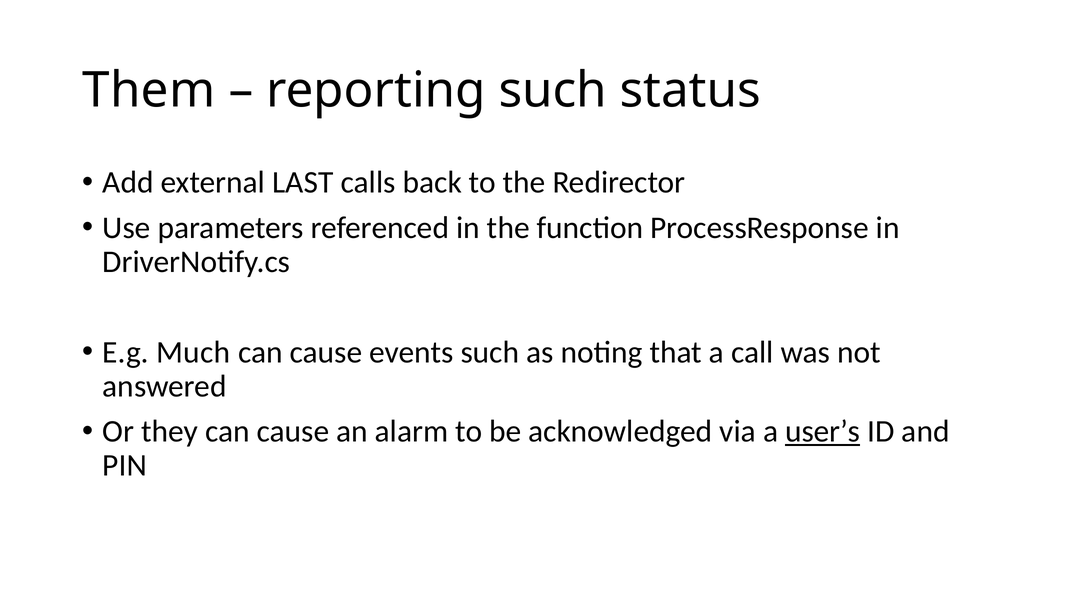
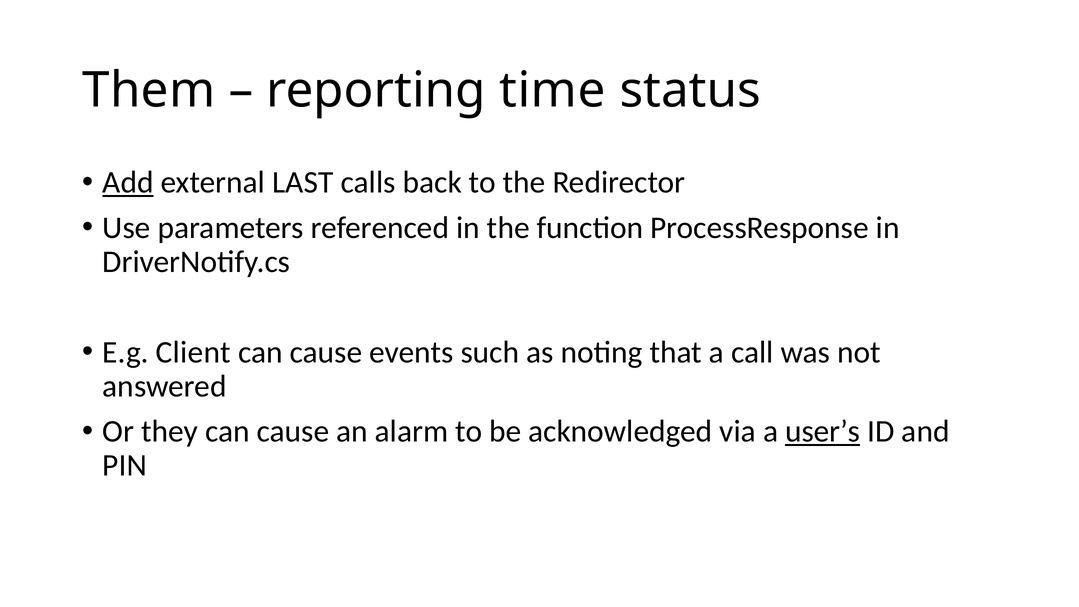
reporting such: such -> time (552, 91)
Add underline: none -> present (128, 182)
Much: Much -> Client (193, 352)
